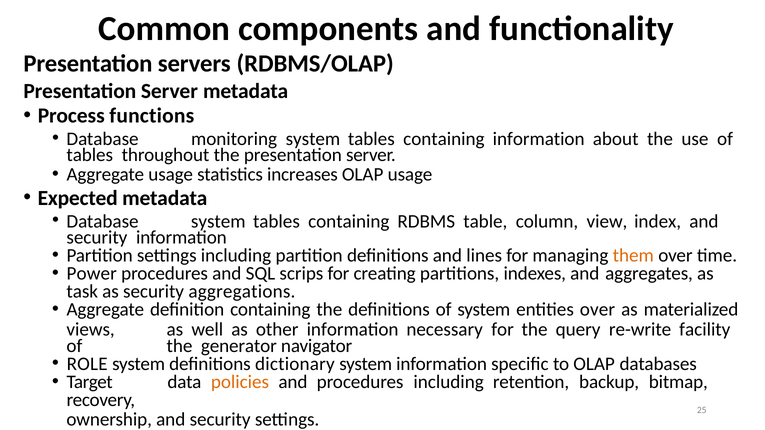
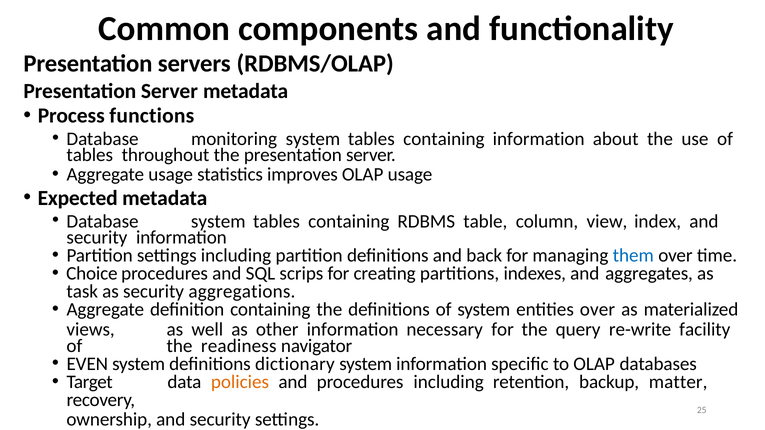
increases: increases -> improves (302, 175)
lines: lines -> back (484, 256)
them colour: orange -> blue (633, 256)
Power: Power -> Choice (92, 274)
generator: generator -> readiness (239, 346)
ROLE: ROLE -> EVEN (87, 364)
bitmap: bitmap -> matter (678, 382)
